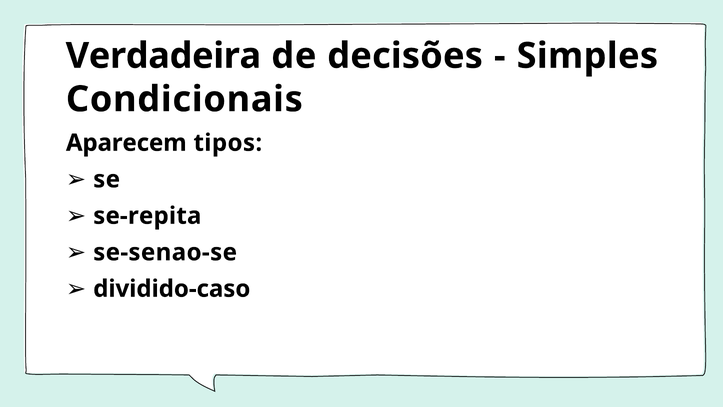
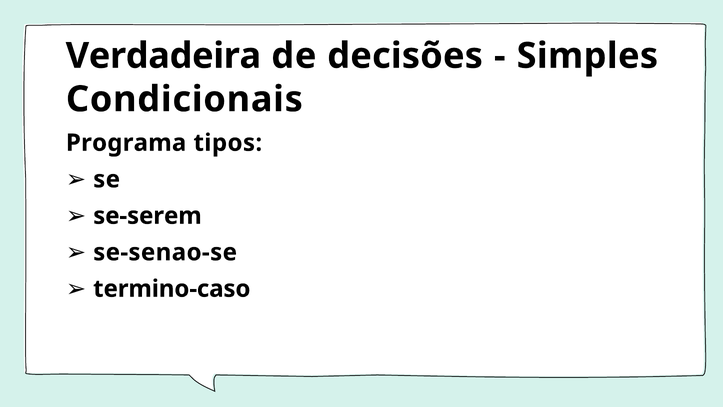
Aparecem: Aparecem -> Programa (126, 143)
se-repita: se-repita -> se-serem (147, 216)
dividido-caso: dividido-caso -> termino-caso (172, 289)
